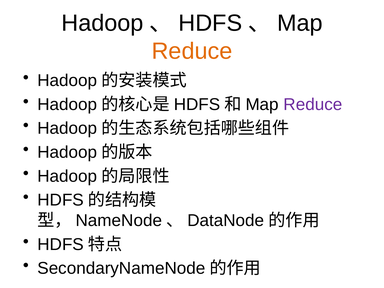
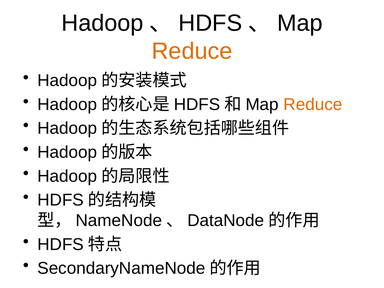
Reduce colour: purple -> orange (313, 104)
